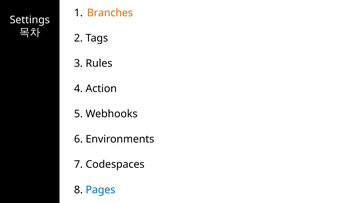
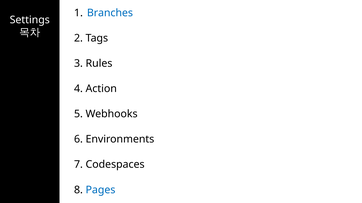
Branches colour: orange -> blue (110, 13)
